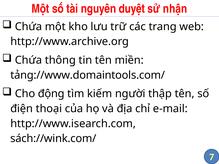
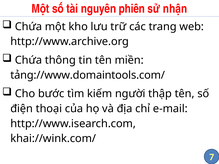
duyệt: duyệt -> phiên (132, 9)
động: động -> bước (51, 94)
sách://wink.com/: sách://wink.com/ -> khai://wink.com/ (53, 139)
